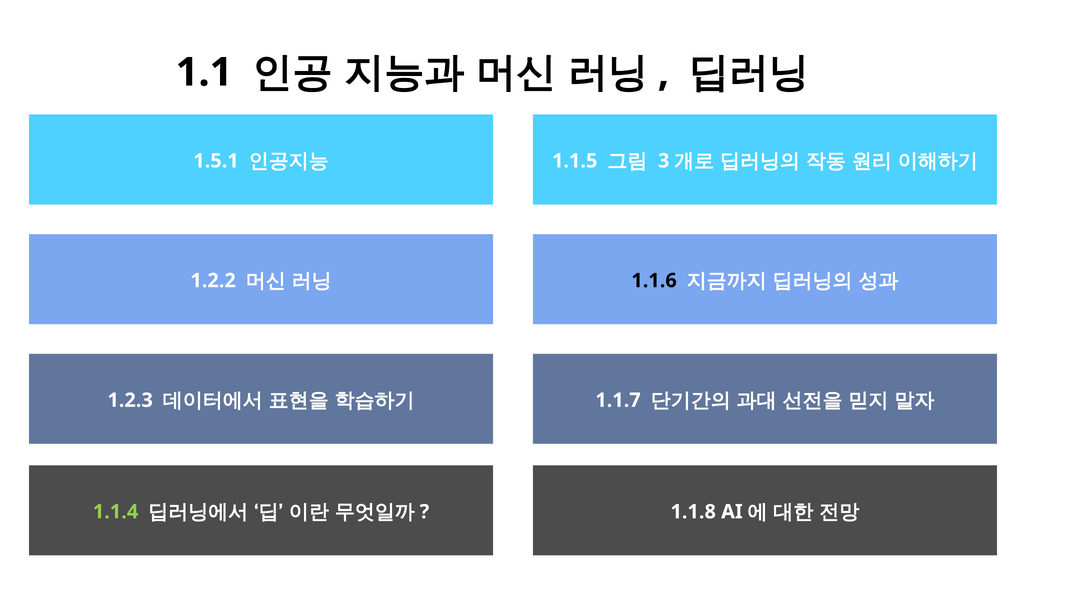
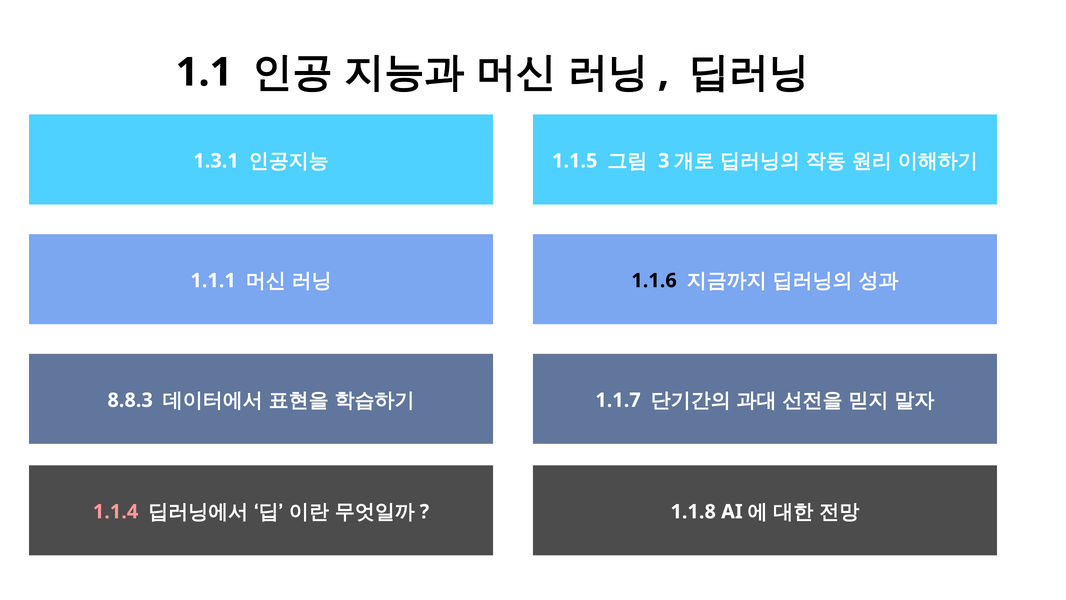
1.5.1: 1.5.1 -> 1.3.1 (216, 161)
1.2.2: 1.2.2 -> 1.1.1 (213, 280)
1.2.3: 1.2.3 -> 8.8.3 (130, 400)
1.1.4 colour: light green -> pink (116, 511)
